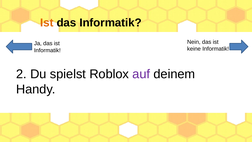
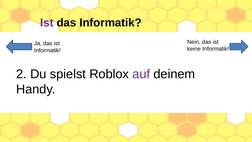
Ist colour: orange -> purple (47, 23)
